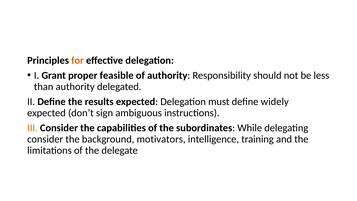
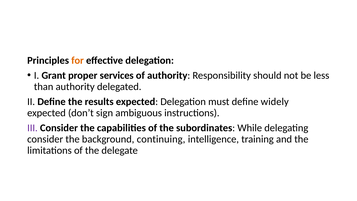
feasible: feasible -> services (117, 75)
III colour: orange -> purple (32, 128)
motivators: motivators -> continuing (161, 139)
